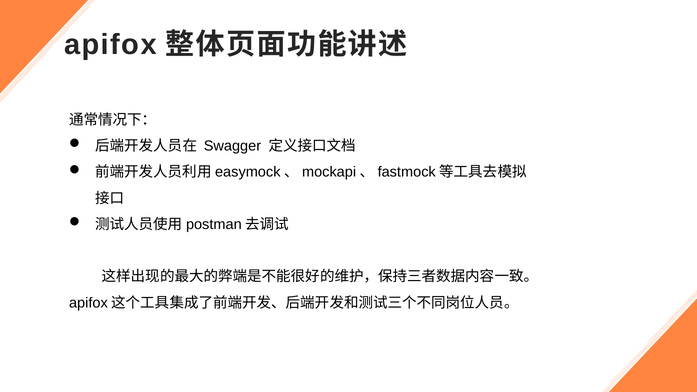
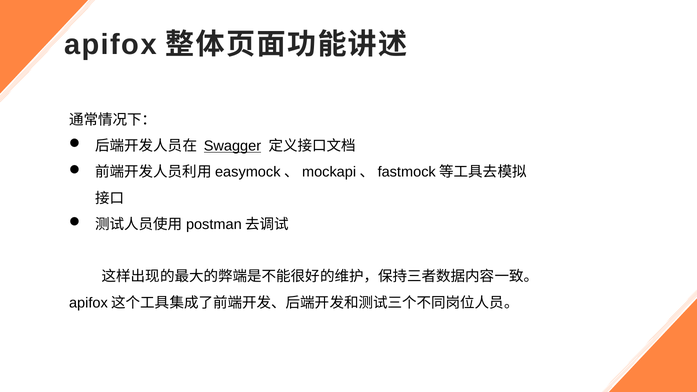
Swagger underline: none -> present (232, 146)
